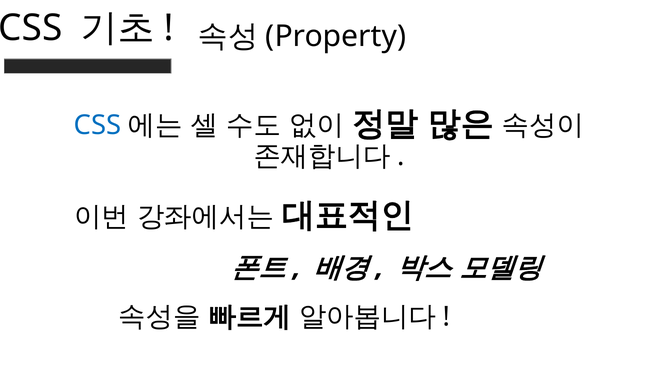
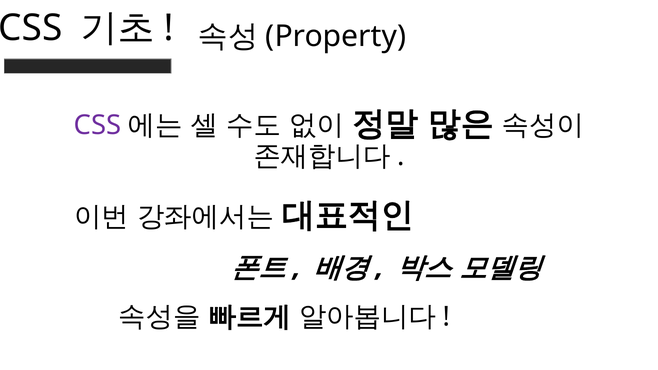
CSS colour: blue -> purple (98, 125)
